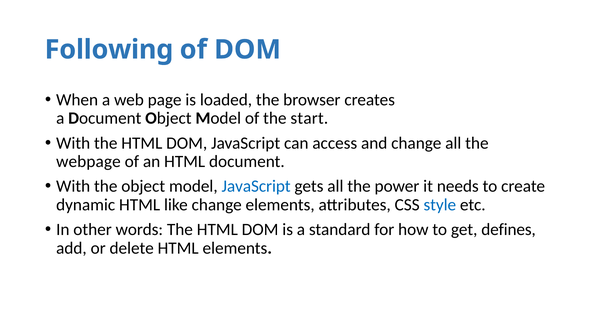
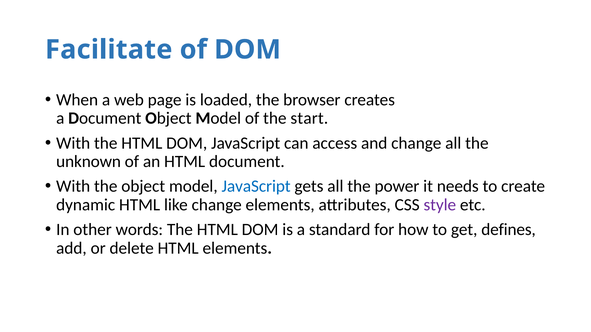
Following: Following -> Facilitate (109, 50)
webpage: webpage -> unknown (89, 162)
style colour: blue -> purple (440, 205)
